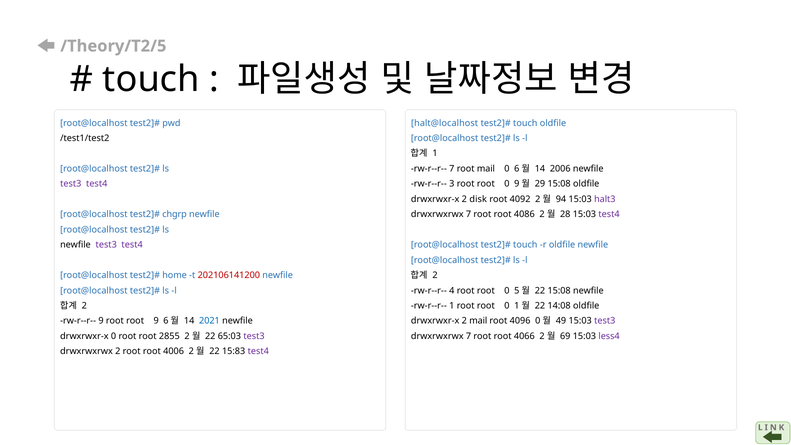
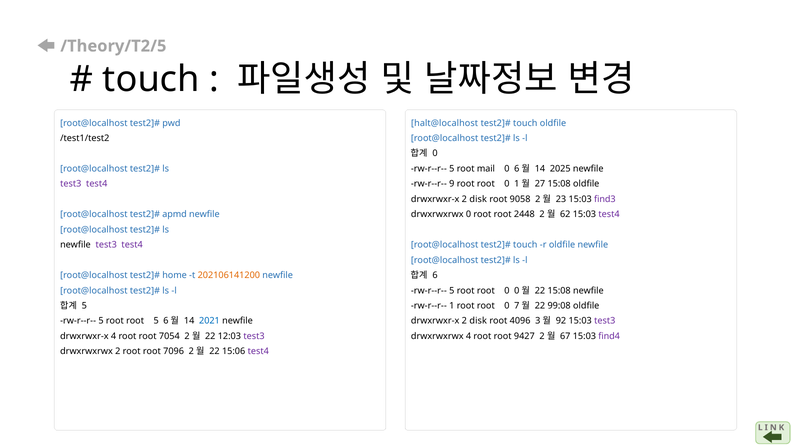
1: 1 -> 0 (435, 153)
7: 7 -> 5 (452, 169)
2006: 2006 -> 2025 (560, 169)
3: 3 -> 9 (452, 184)
0 9: 9 -> 1 (517, 184)
29: 29 -> 27 (540, 184)
4092: 4092 -> 9058 (520, 199)
94: 94 -> 23 (561, 199)
halt3: halt3 -> find3 (605, 199)
chgrp: chgrp -> apmd (175, 214)
7: 7 -> 0 (469, 214)
4086: 4086 -> 2448 (524, 214)
28: 28 -> 62 (565, 214)
2: 2 -> 6 (435, 275)
202106141200 colour: red -> orange (229, 275)
4: 4 -> 5 (452, 291)
0 5: 5 -> 0 (517, 291)
2: 2 -> 5 (84, 306)
0 1: 1 -> 7 (517, 306)
14:08: 14:08 -> 99:08 (559, 306)
9: 9 -> 5 (101, 321)
root 9: 9 -> 5 (156, 321)
mail: mail -> disk (478, 321)
4096 0: 0 -> 3 (538, 321)
49: 49 -> 92 (561, 321)
drwxrwxr-x 0: 0 -> 4 (114, 336)
2855: 2855 -> 7054 (169, 336)
65:03: 65:03 -> 12:03 (229, 336)
7: 7 -> 4 (469, 336)
4066: 4066 -> 9427 (524, 336)
69: 69 -> 67 (565, 336)
less4: less4 -> find4 (609, 336)
4006: 4006 -> 7096 (174, 351)
15:83: 15:83 -> 15:06 (234, 351)
